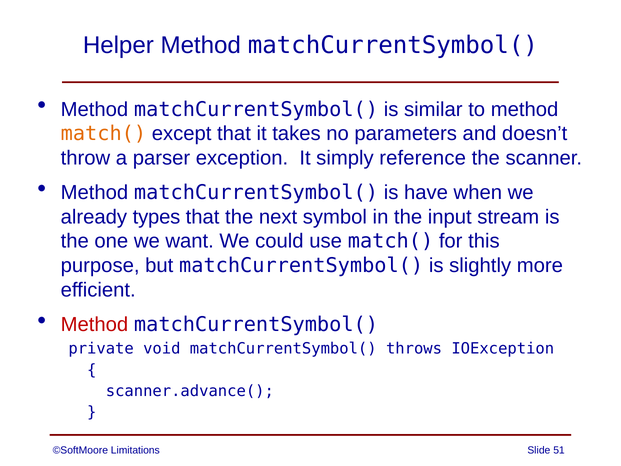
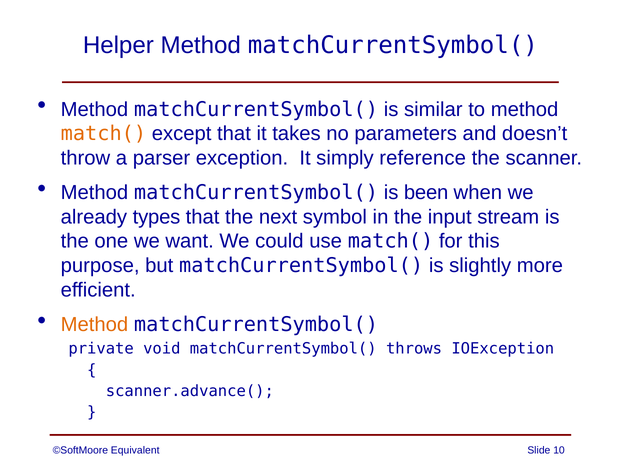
have: have -> been (426, 192)
Method colour: red -> orange (94, 324)
Limitations: Limitations -> Equivalent (135, 450)
51: 51 -> 10 (559, 450)
